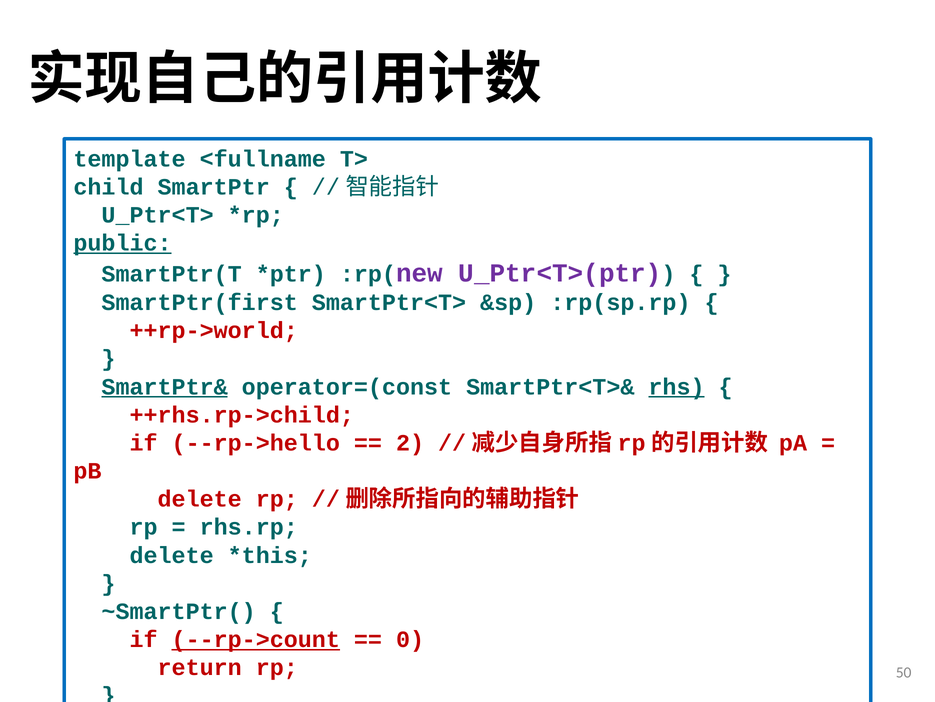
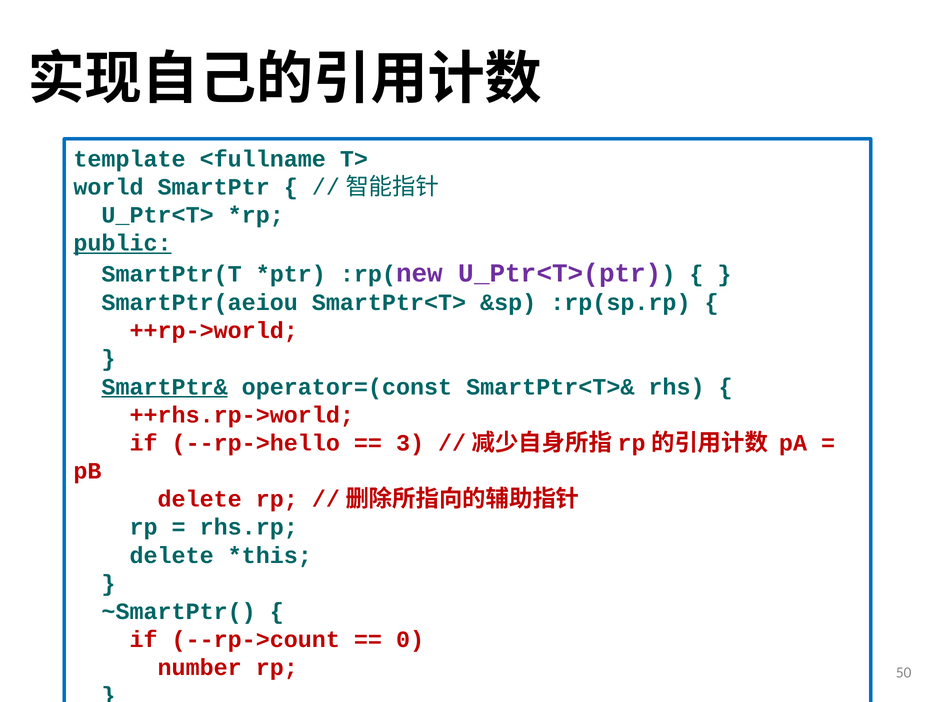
child: child -> world (109, 187)
SmartPtr(first: SmartPtr(first -> SmartPtr(aeiou (200, 302)
rhs underline: present -> none (677, 386)
++rhs.rp->child: ++rhs.rp->child -> ++rhs.rp->world (242, 414)
2: 2 -> 3 (410, 442)
--rp->count underline: present -> none (256, 639)
return: return -> number (200, 667)
